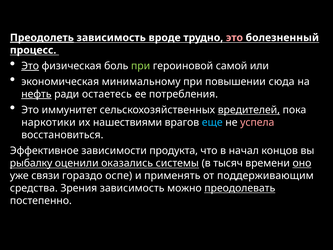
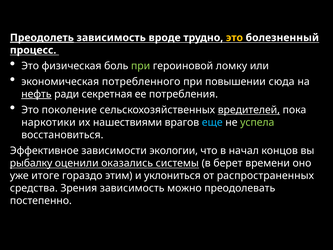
это colour: pink -> yellow (234, 38)
Это underline: present -> none (30, 66)
самой: самой -> ломку (231, 66)
минимальному: минимальному -> потребленного (141, 82)
остаетесь: остаетесь -> секретная (107, 94)
иммунитет: иммунитет -> поколение (69, 110)
успела colour: pink -> light green (257, 122)
продукта: продукта -> экологии (174, 151)
тысяч: тысяч -> берет (228, 163)
оно underline: present -> none (302, 163)
связи: связи -> итоге (45, 176)
оспе: оспе -> этим (119, 176)
применять: применять -> уклониться (172, 176)
поддерживающим: поддерживающим -> распространенных (265, 176)
преодолевать underline: present -> none (240, 188)
